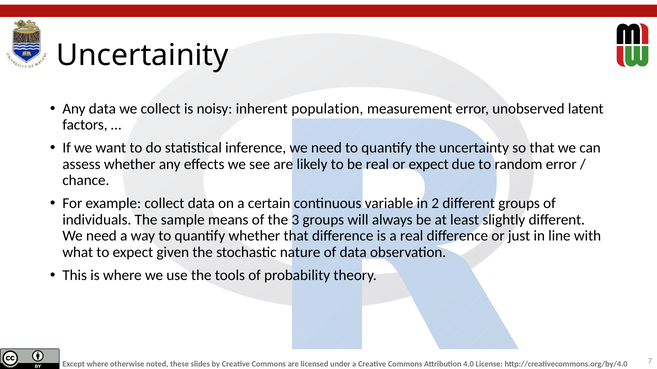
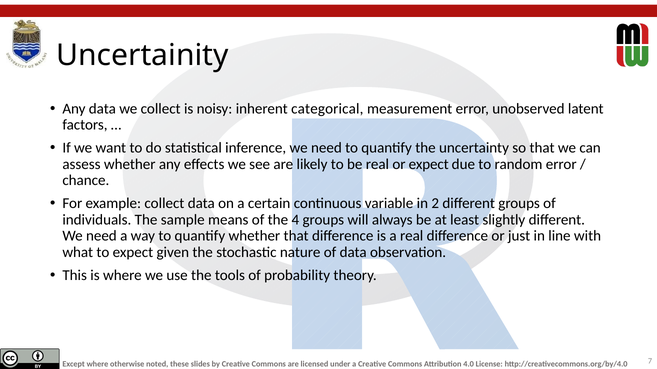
population: population -> categorical (327, 109)
3: 3 -> 4 (295, 220)
